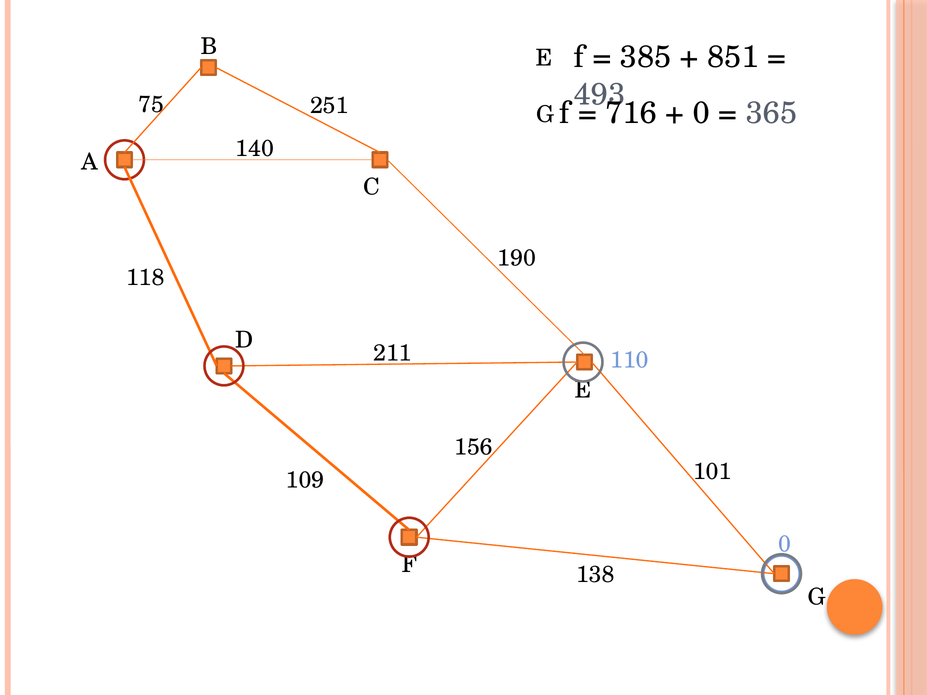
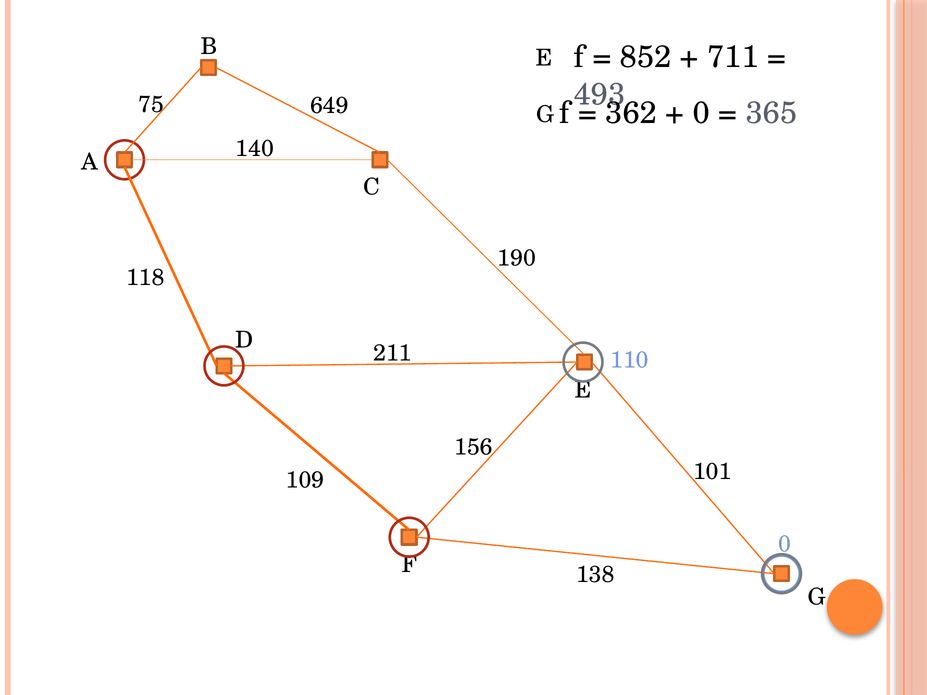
385: 385 -> 852 (646, 57)
851: 851 -> 711 (733, 57)
251: 251 -> 649 (329, 106)
716: 716 -> 362 (631, 113)
